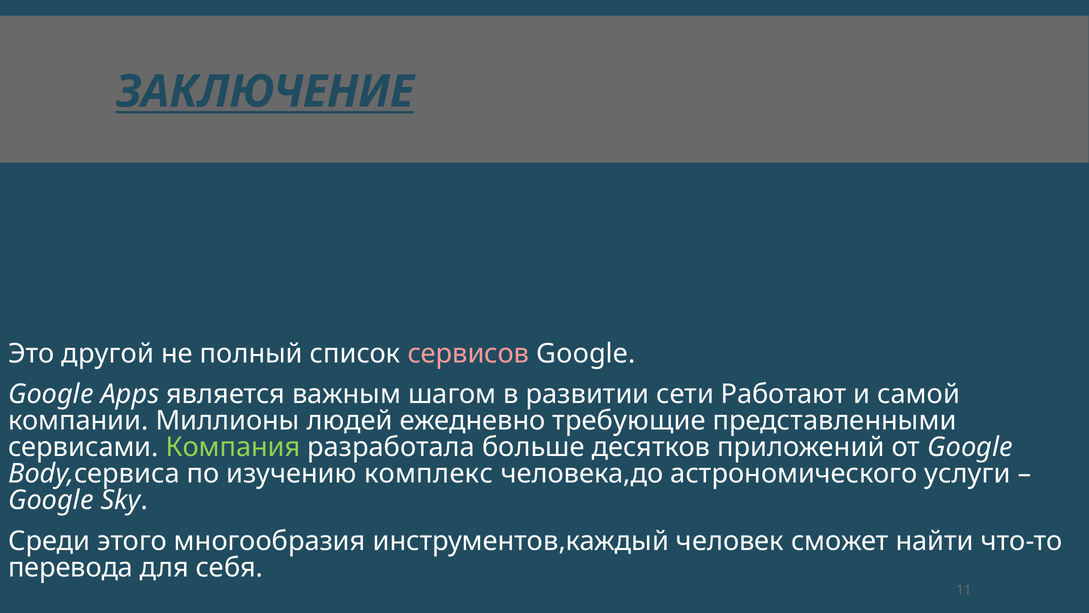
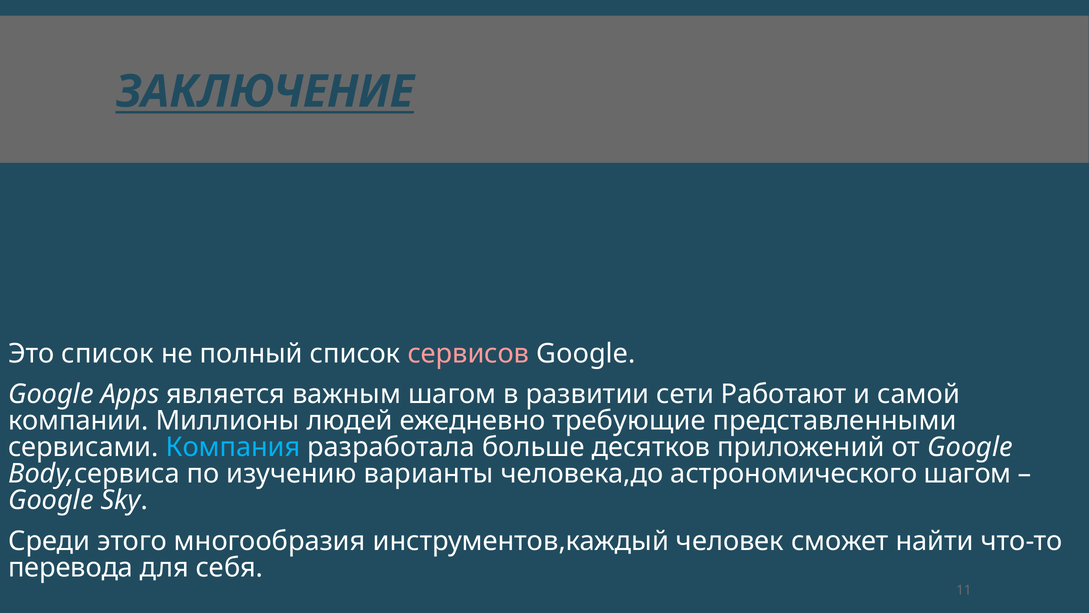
Это другой: другой -> список (108, 353)
Компания colour: light green -> light blue (233, 447)
комплекс: комплекс -> варианты (429, 474)
астрономического услуги: услуги -> шагом (968, 474)
